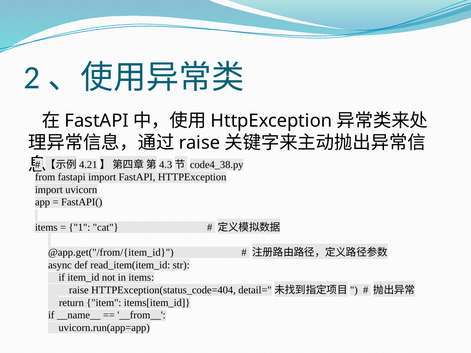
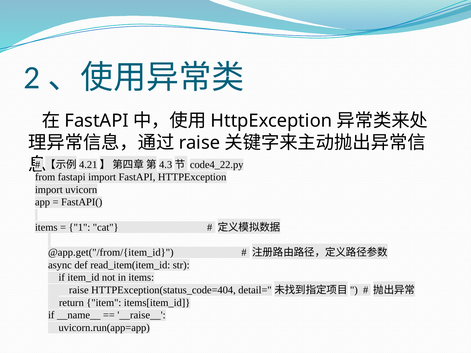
code4_38.py: code4_38.py -> code4_22.py (217, 165)
__from__: __from__ -> __raise__ (142, 315)
